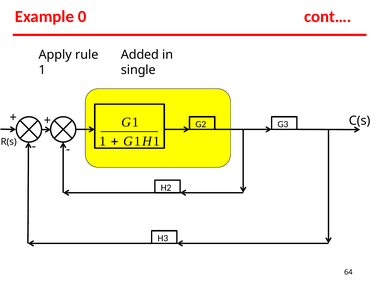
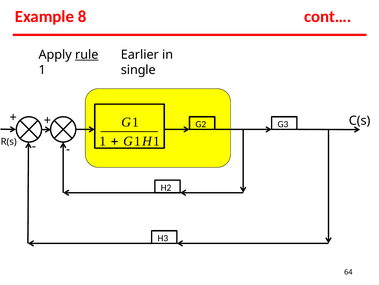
0: 0 -> 8 (82, 17)
rule underline: none -> present (87, 55)
Added: Added -> Earlier (140, 55)
